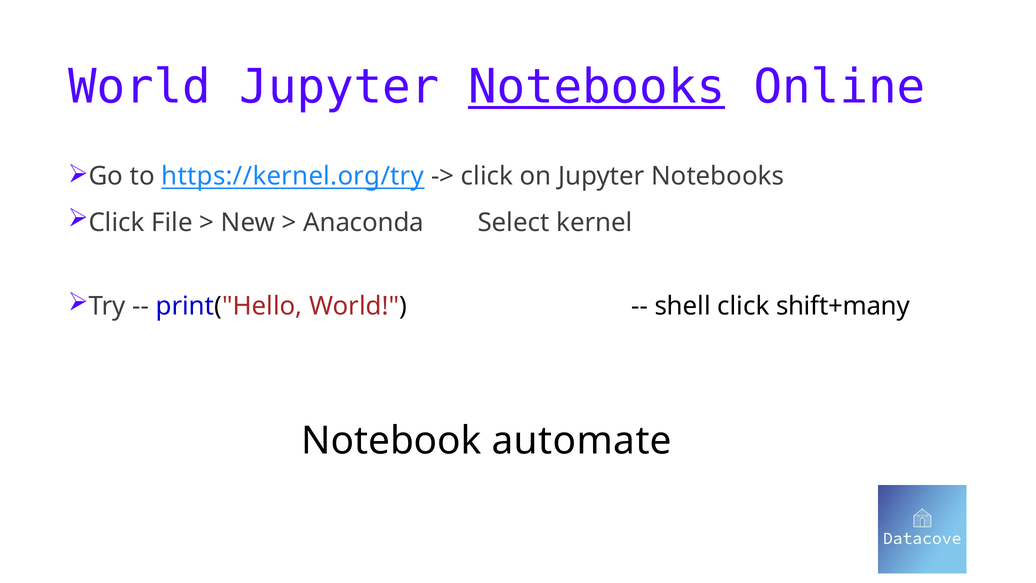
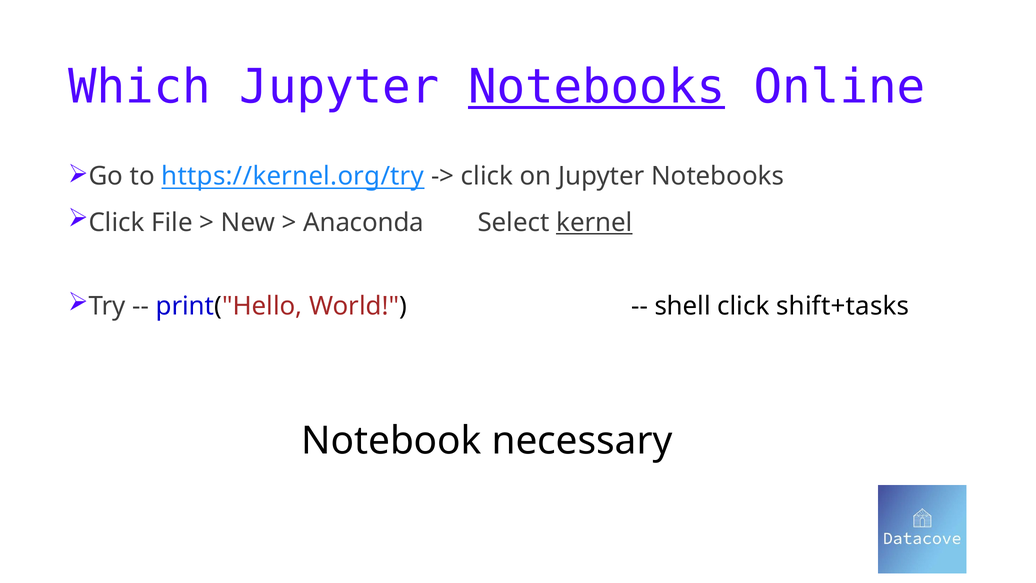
World: World -> Which (139, 87)
kernel underline: none -> present (594, 223)
shift+many: shift+many -> shift+tasks (843, 306)
automate: automate -> necessary (582, 441)
